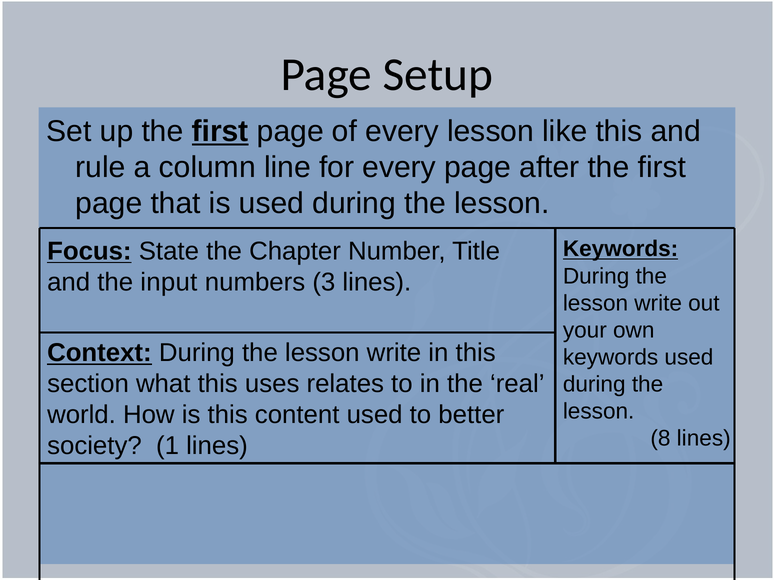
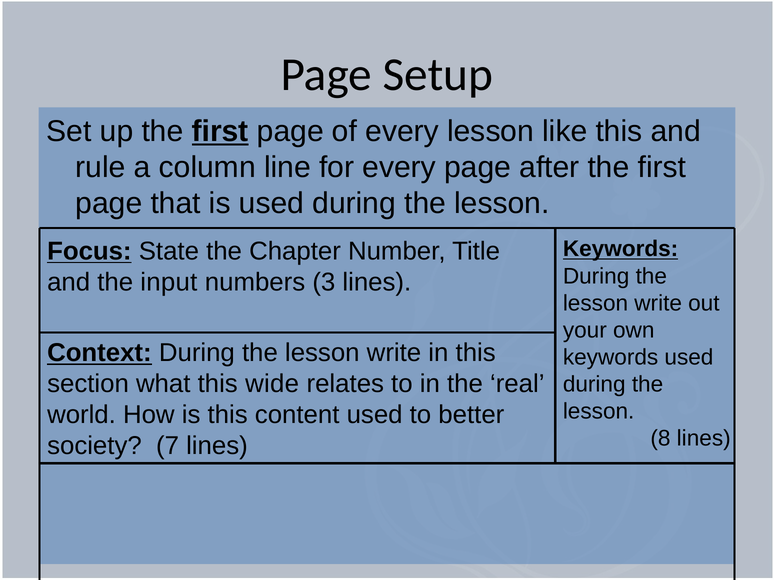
uses: uses -> wide (272, 384)
1: 1 -> 7 (168, 446)
